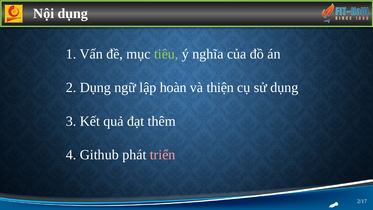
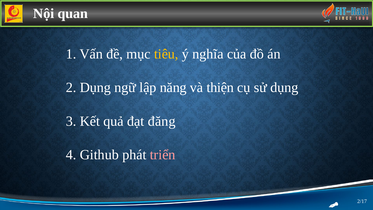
Nội dụng: dụng -> quan (73, 14)
tiêu colour: light green -> yellow (166, 54)
hoàn: hoàn -> năng (173, 88)
thêm: thêm -> đăng (162, 121)
